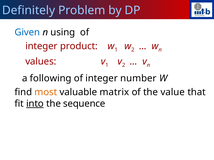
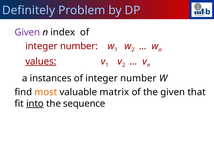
Given colour: blue -> purple (27, 32)
using: using -> index (63, 32)
product: product -> number (79, 46)
values underline: none -> present (41, 62)
following: following -> instances (51, 78)
the value: value -> given (173, 92)
